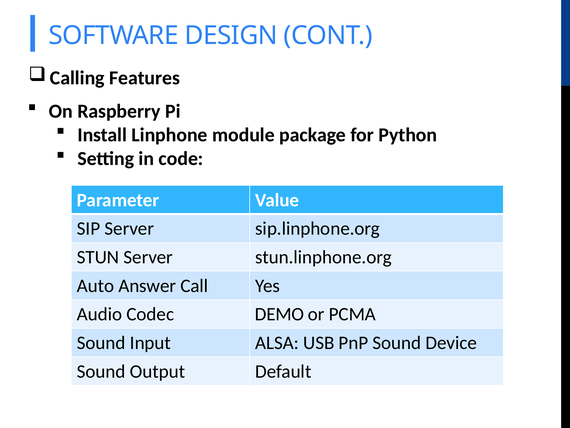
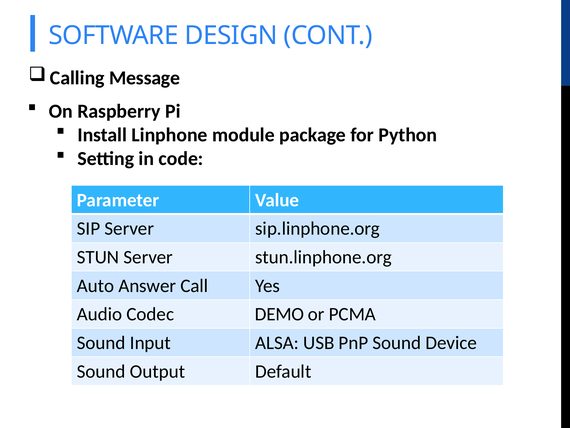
Features: Features -> Message (145, 78)
